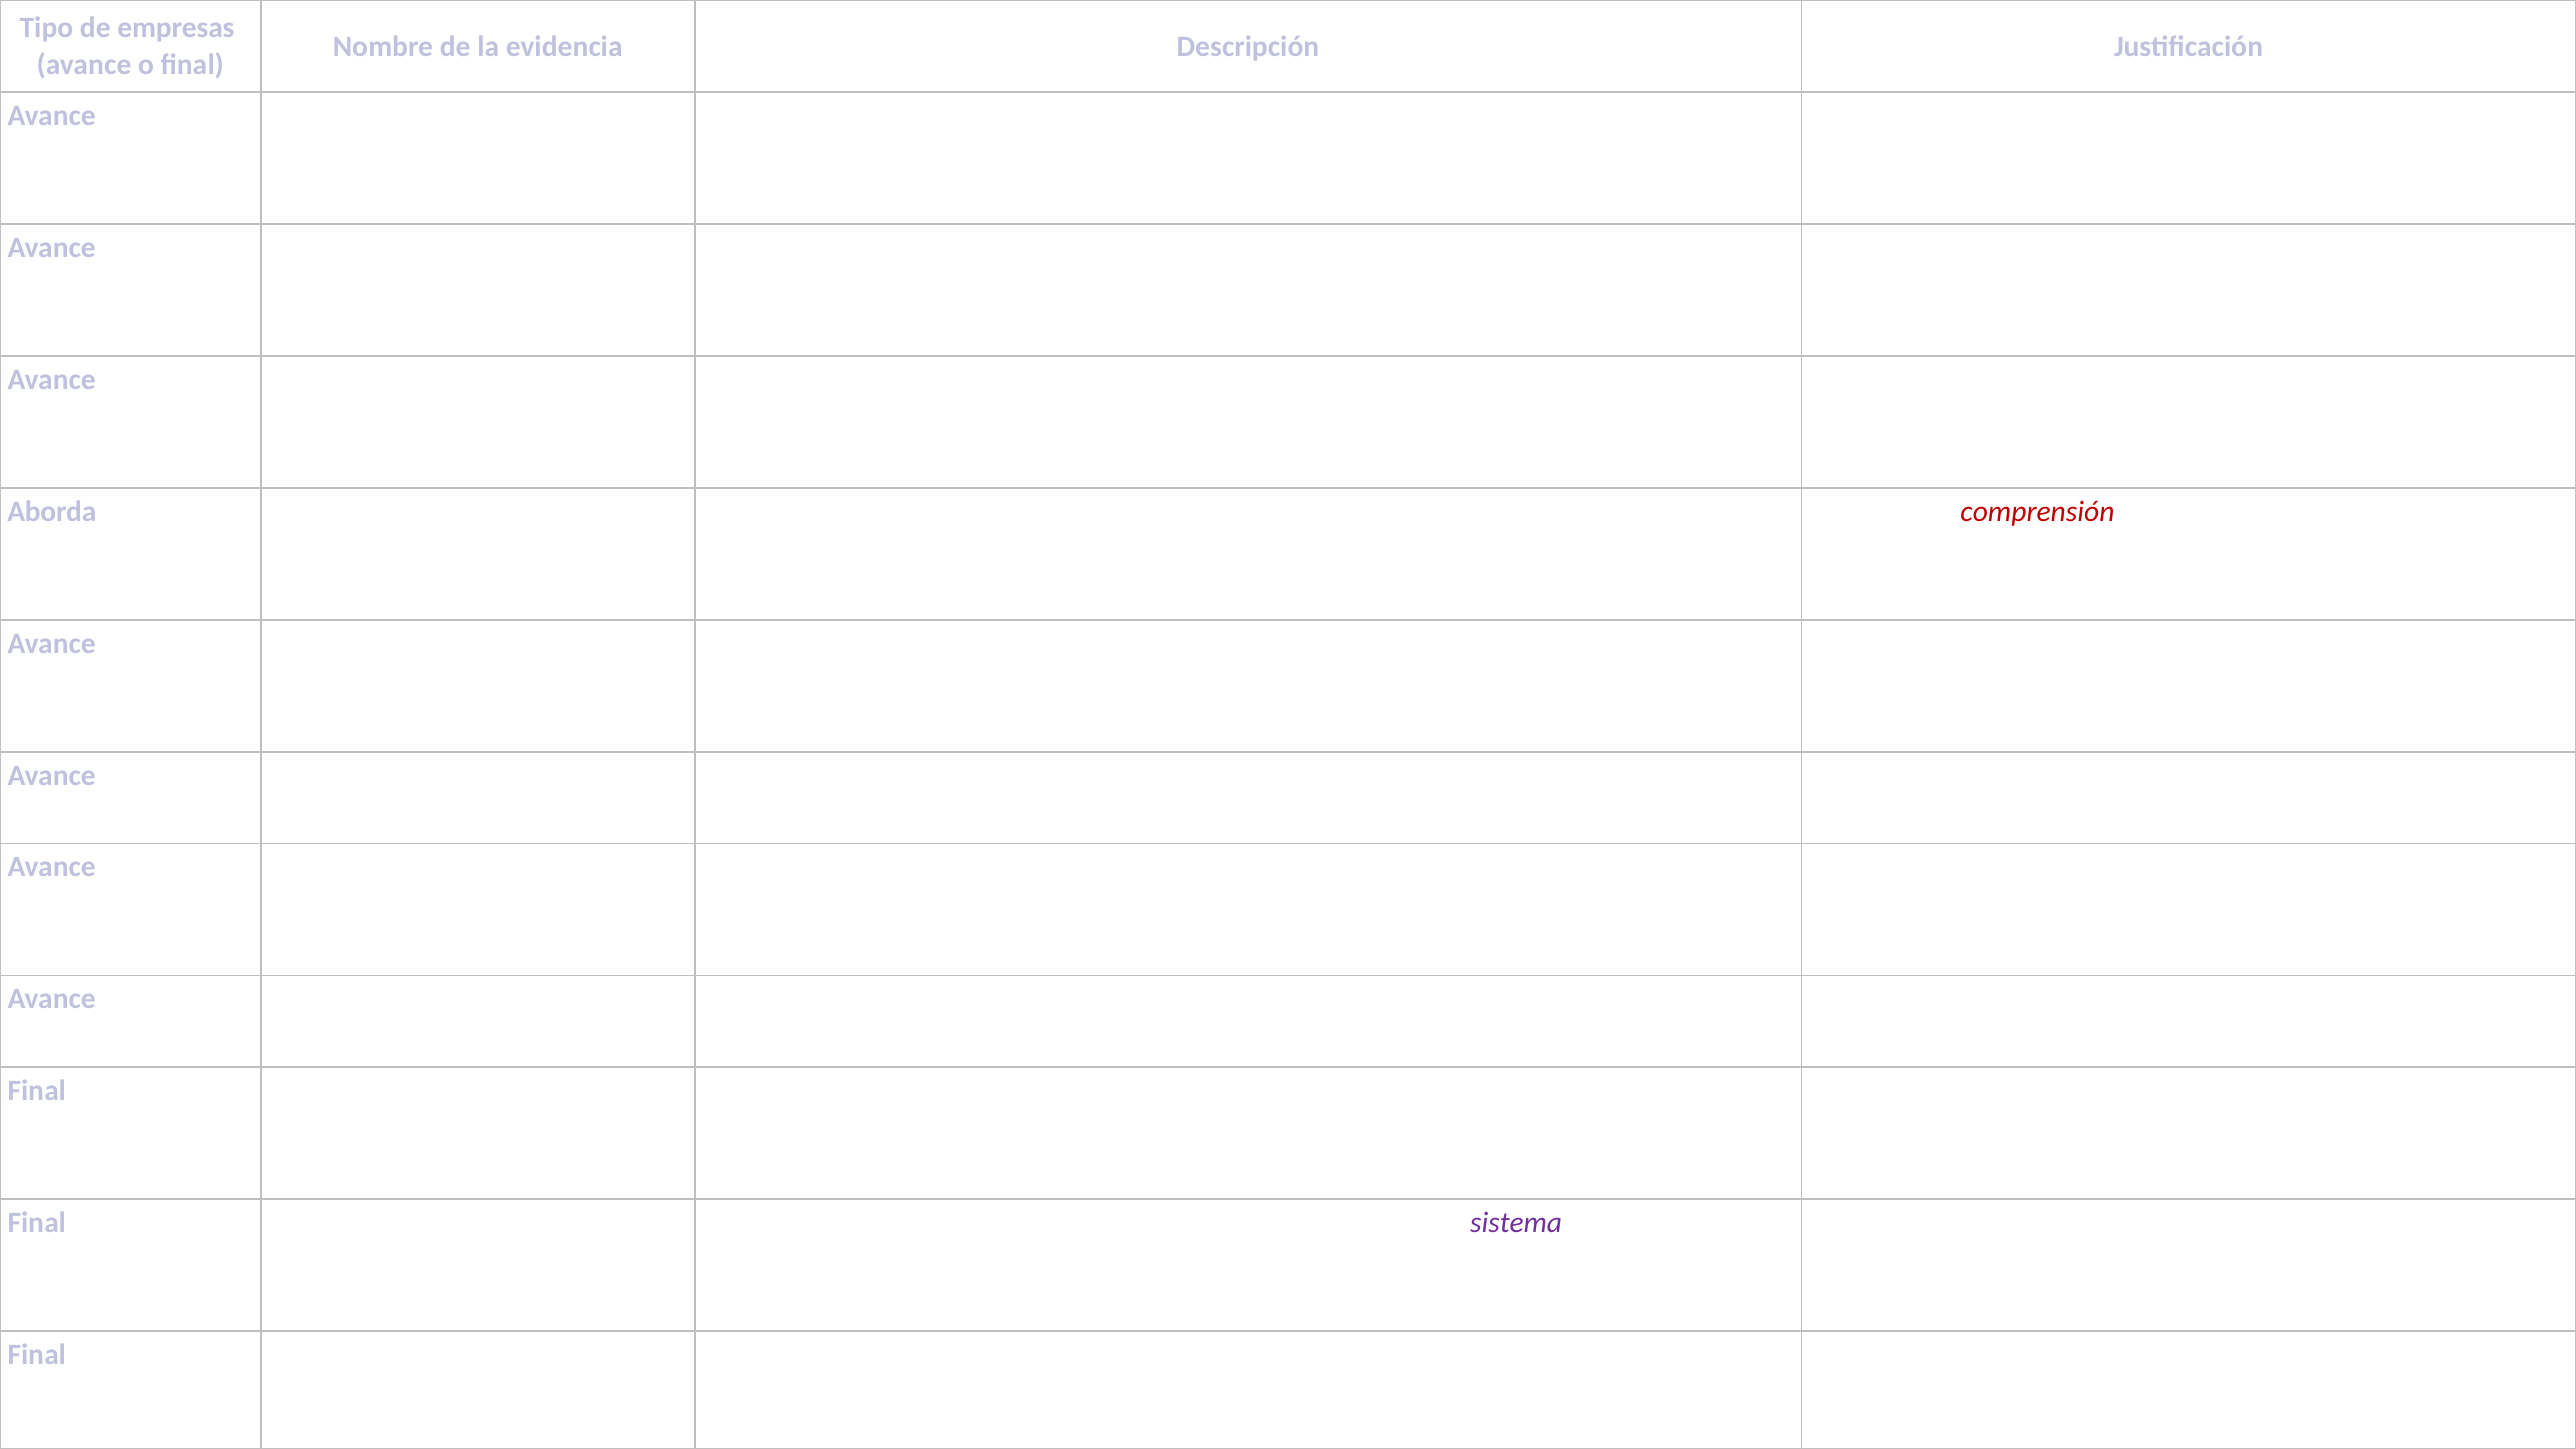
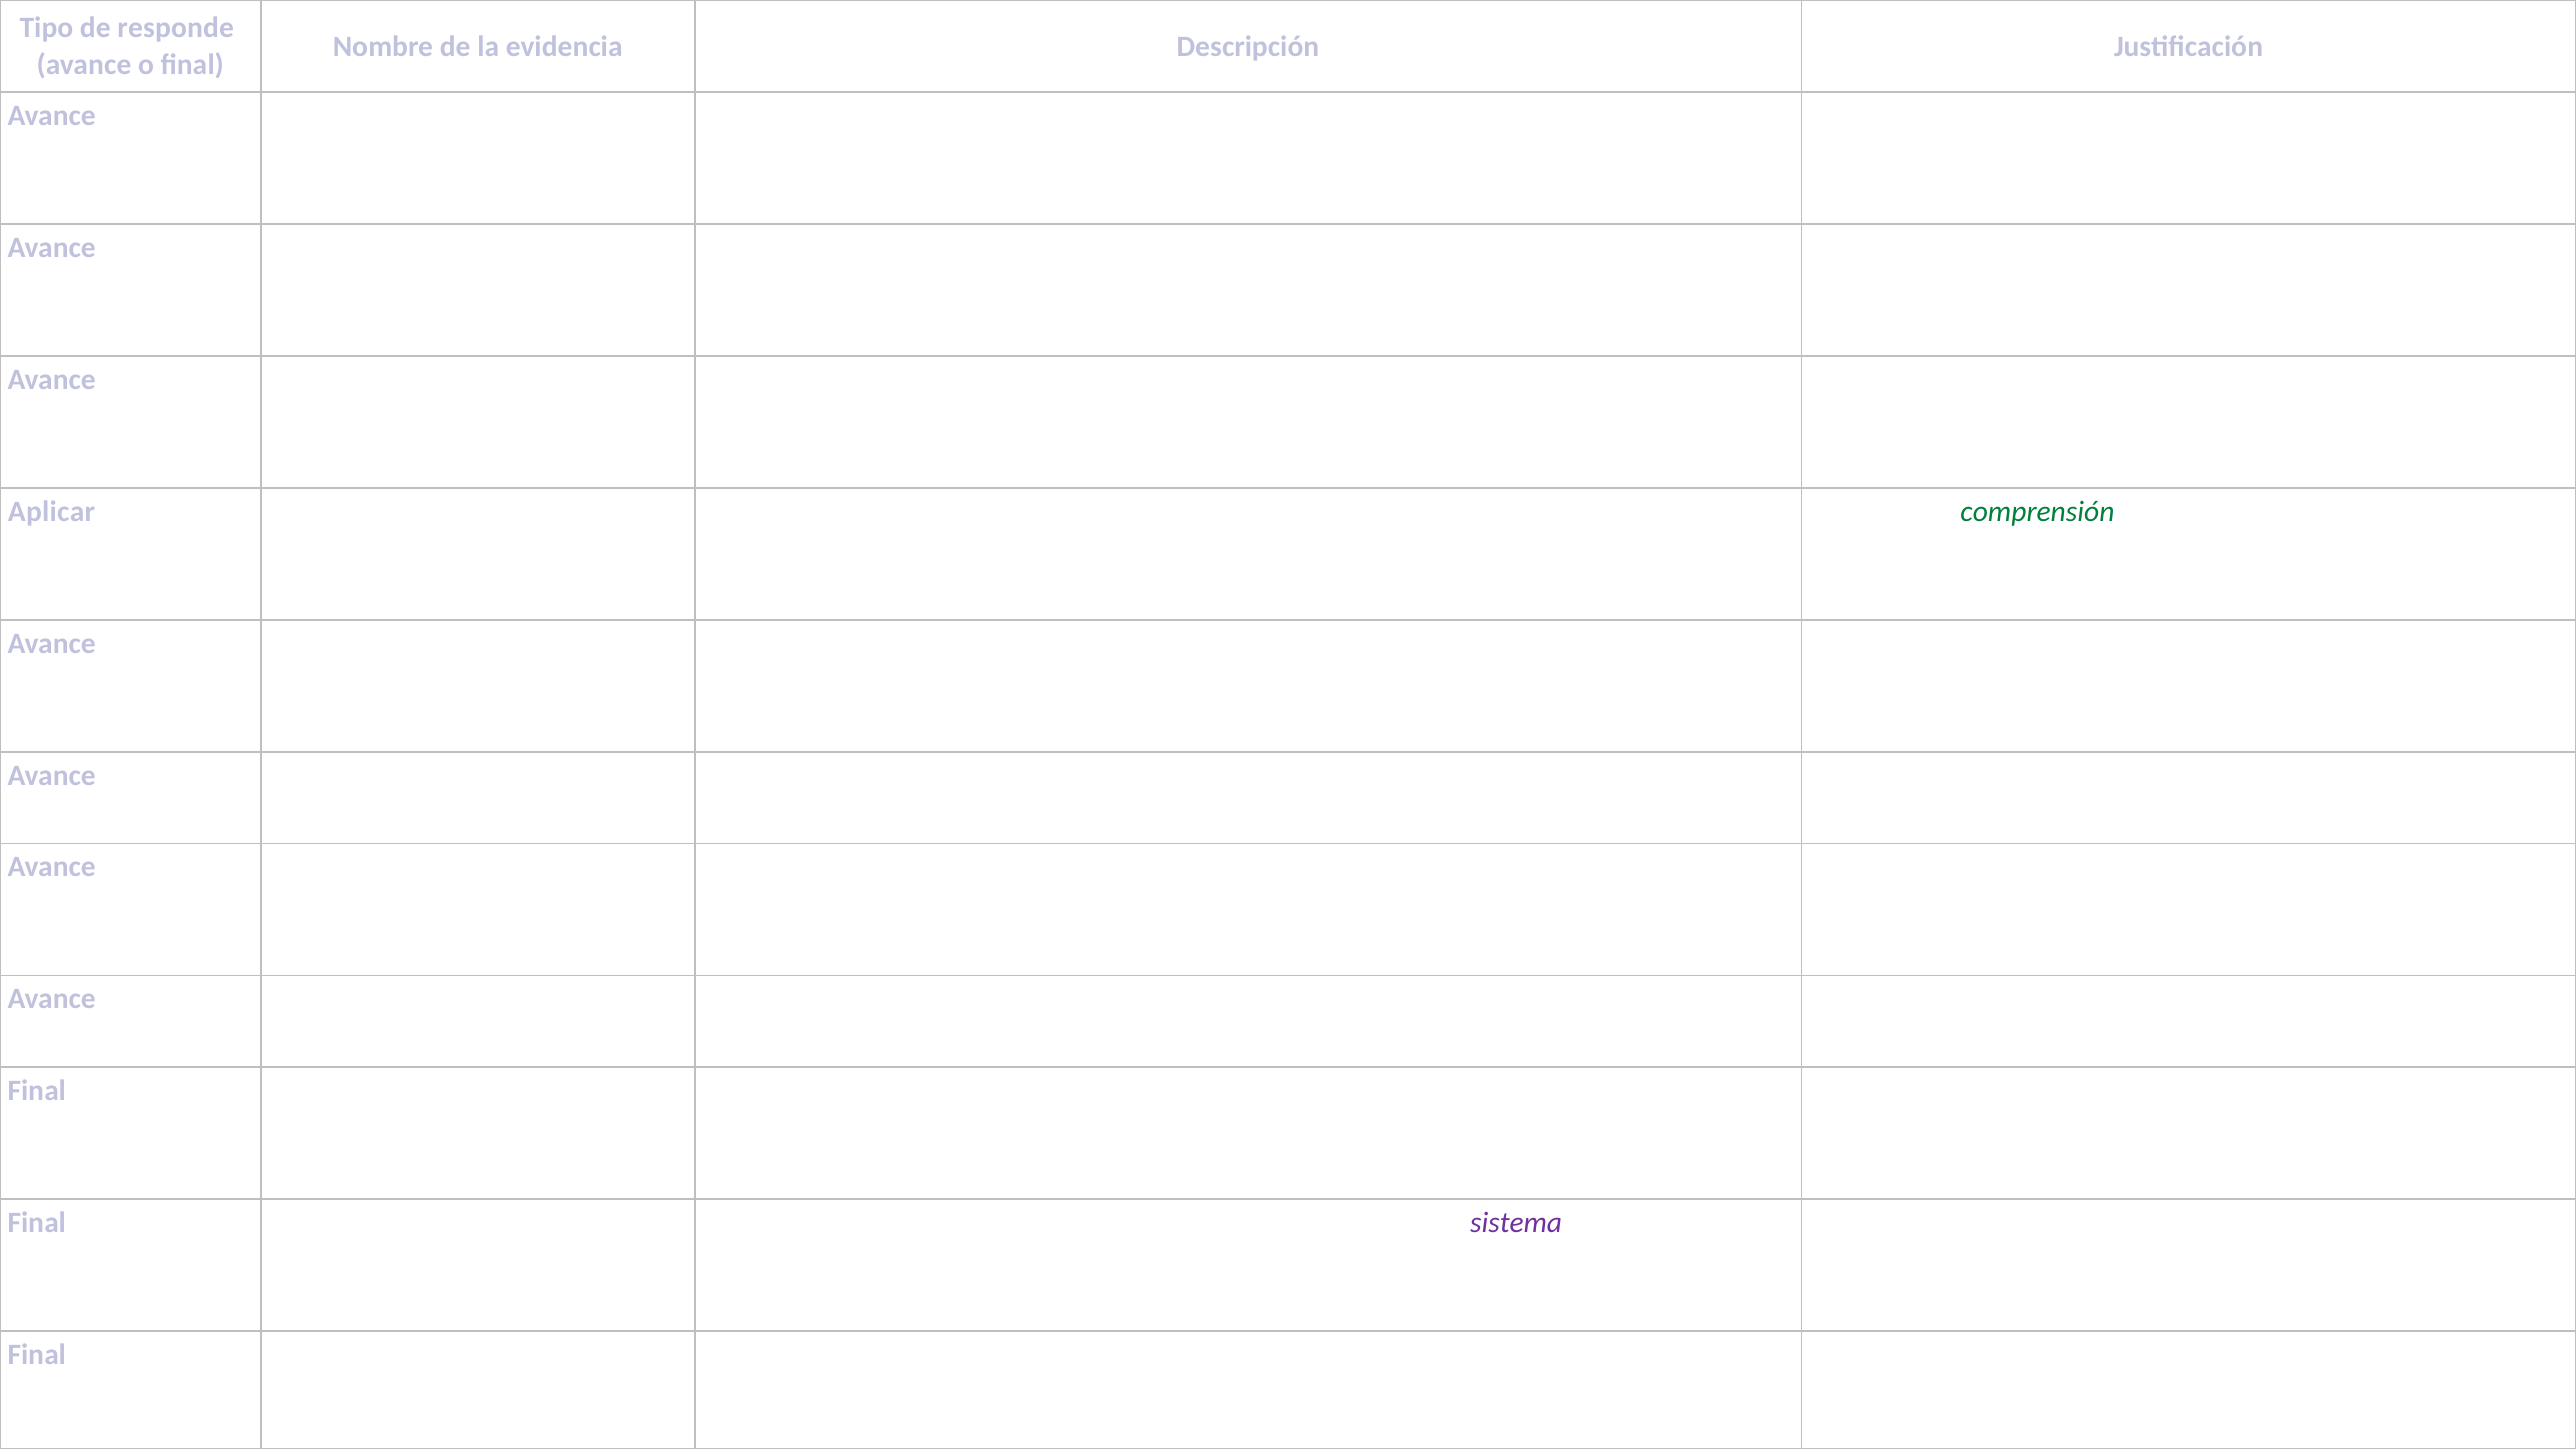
empresas: empresas -> responde (176, 28)
Aborda: Aborda -> Aplicar (52, 511)
comprensión colour: red -> green (2038, 511)
